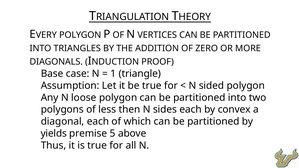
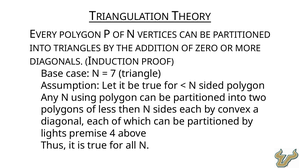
1: 1 -> 7 (113, 74)
loose: loose -> using (84, 98)
yields: yields -> lights (54, 134)
5: 5 -> 4 (113, 134)
